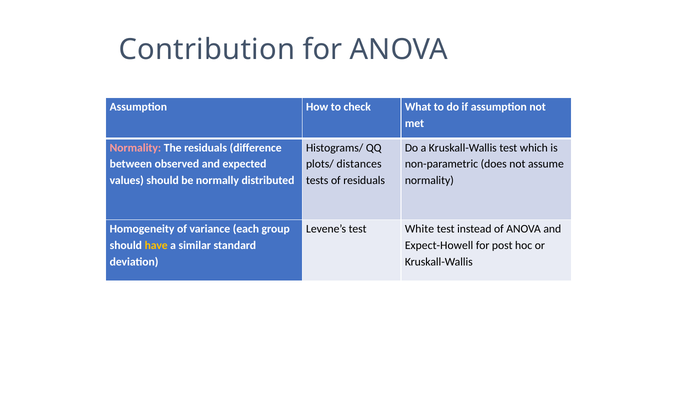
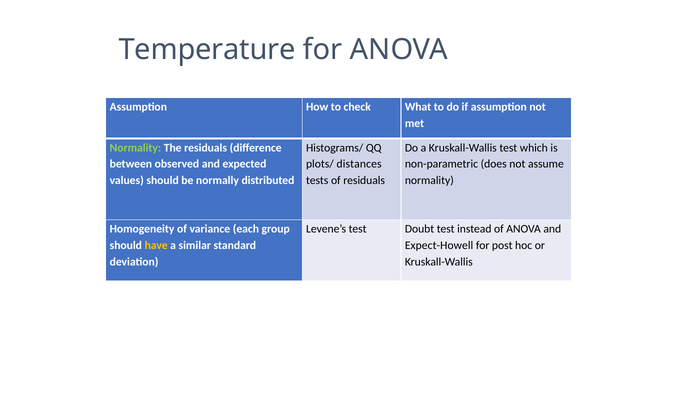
Contribution: Contribution -> Temperature (207, 49)
Normality colour: pink -> light green (135, 148)
White: White -> Doubt (420, 229)
